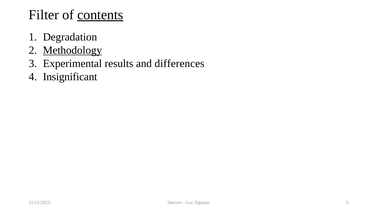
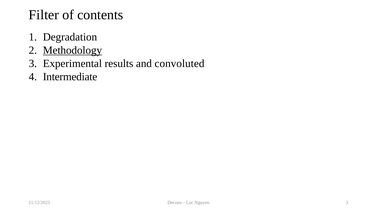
contents underline: present -> none (100, 15)
differences: differences -> convoluted (180, 63)
Insignificant: Insignificant -> Intermediate (70, 77)
